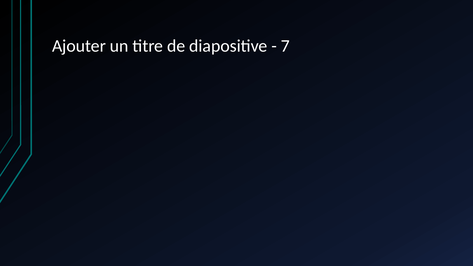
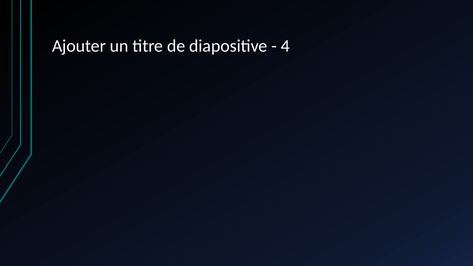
7: 7 -> 4 (285, 46)
